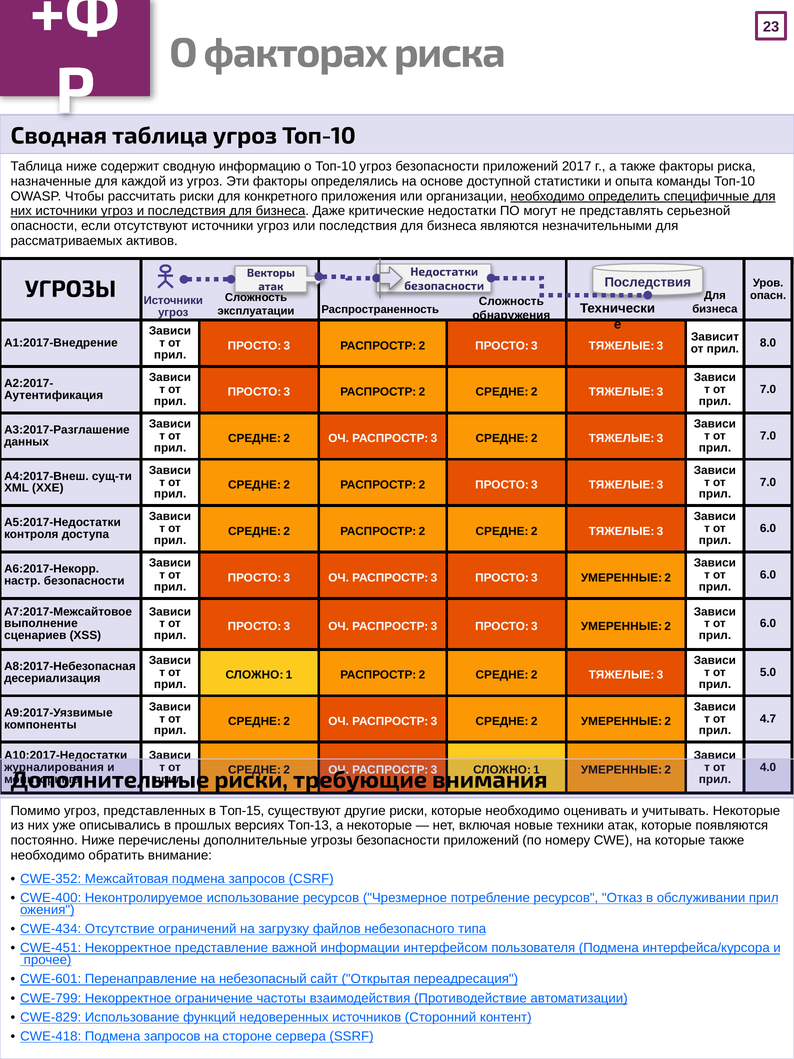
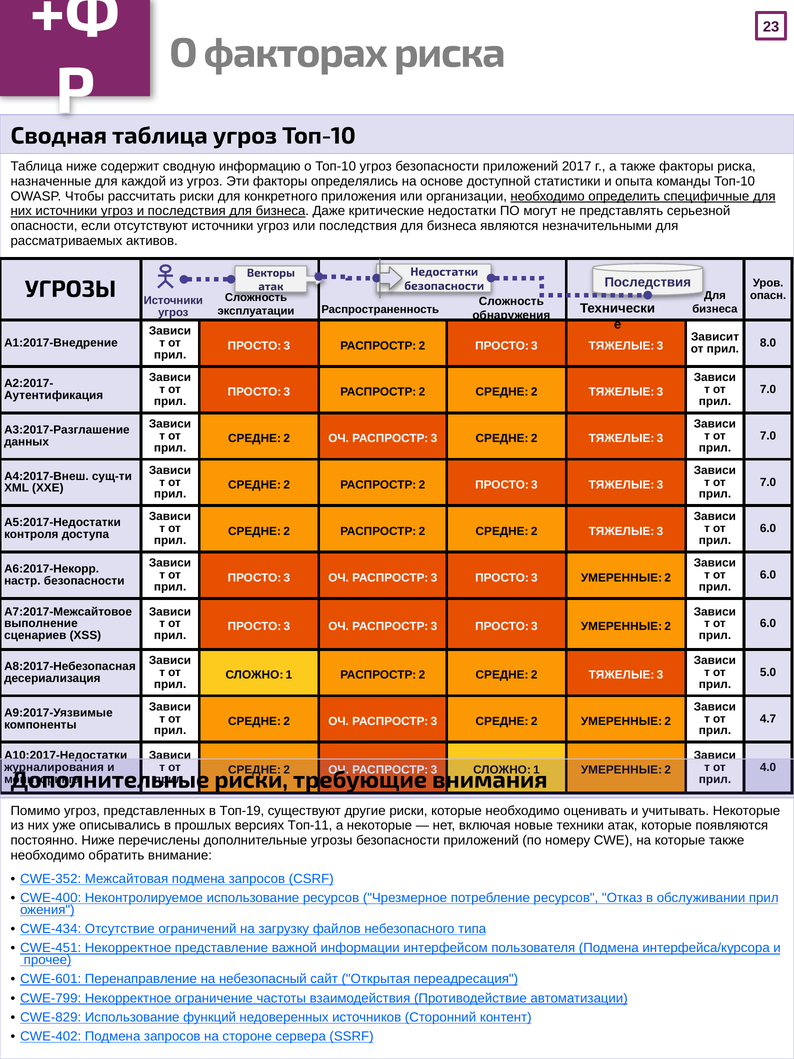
Топ-15: Топ-15 -> Топ-19 (242, 810)
Топ-13: Топ-13 -> Топ-11 (310, 825)
CWE-418: CWE-418 -> CWE-402 (51, 1036)
